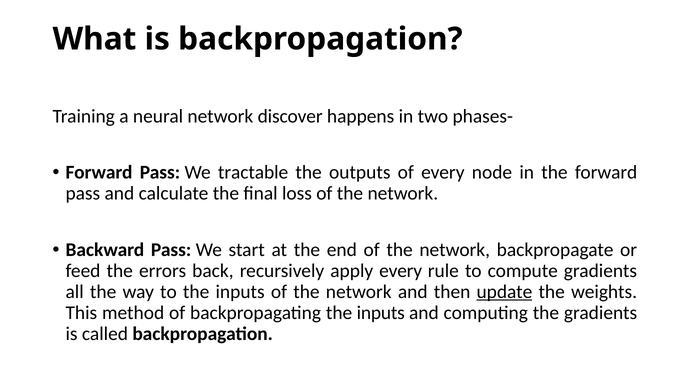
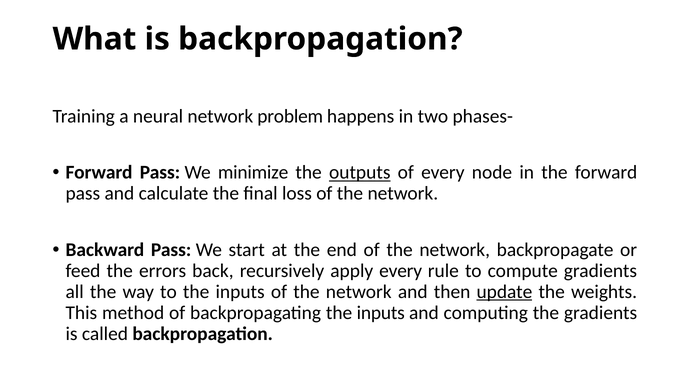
discover: discover -> problem (290, 116)
tractable: tractable -> minimize (253, 173)
outputs underline: none -> present (360, 173)
